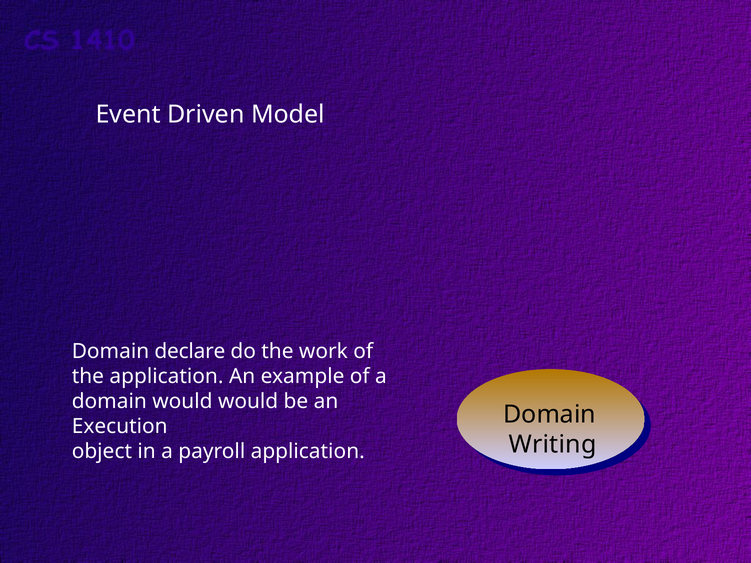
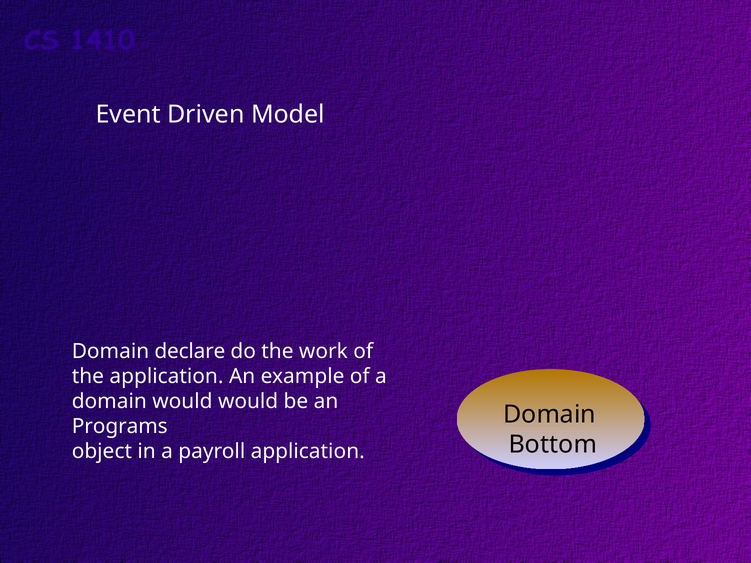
Execution: Execution -> Programs (120, 427)
Writing: Writing -> Bottom (553, 445)
